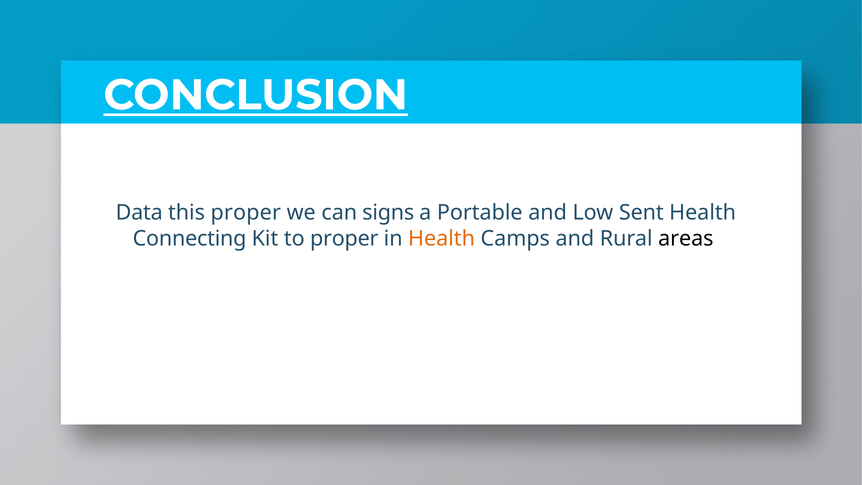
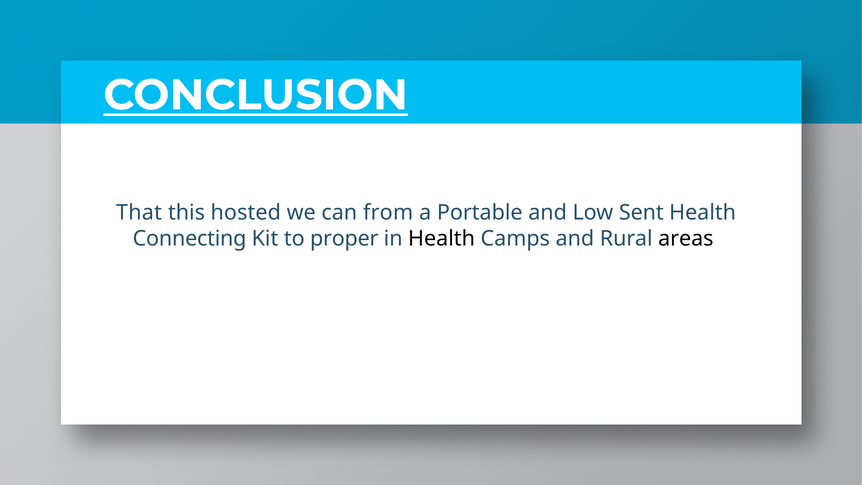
Data: Data -> That (139, 213)
this proper: proper -> hosted (246, 213)
signs: signs -> from (388, 213)
Health colour: orange -> black (442, 239)
